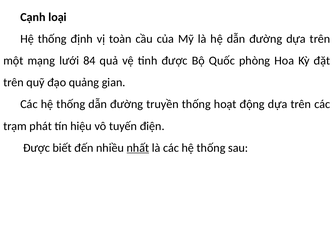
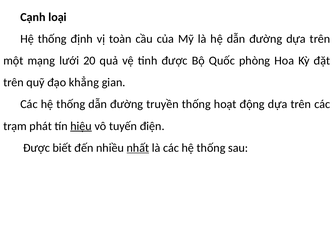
84: 84 -> 20 (89, 61)
quảng: quảng -> khẳng (84, 82)
hiệu underline: none -> present (81, 126)
